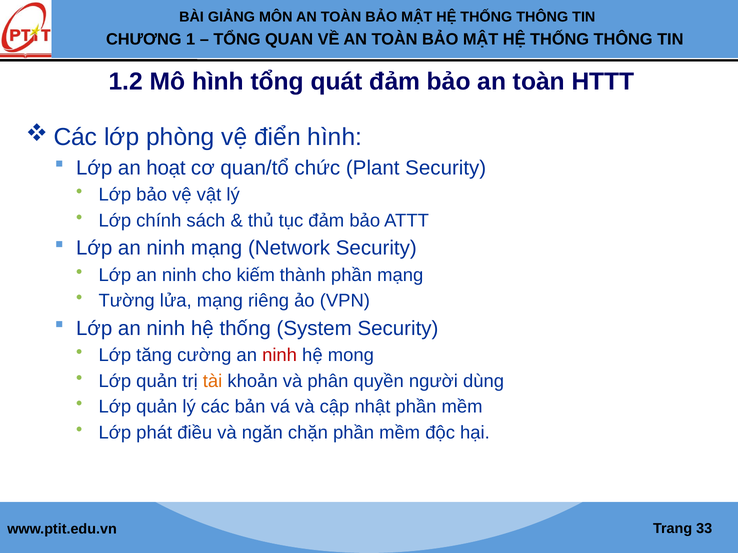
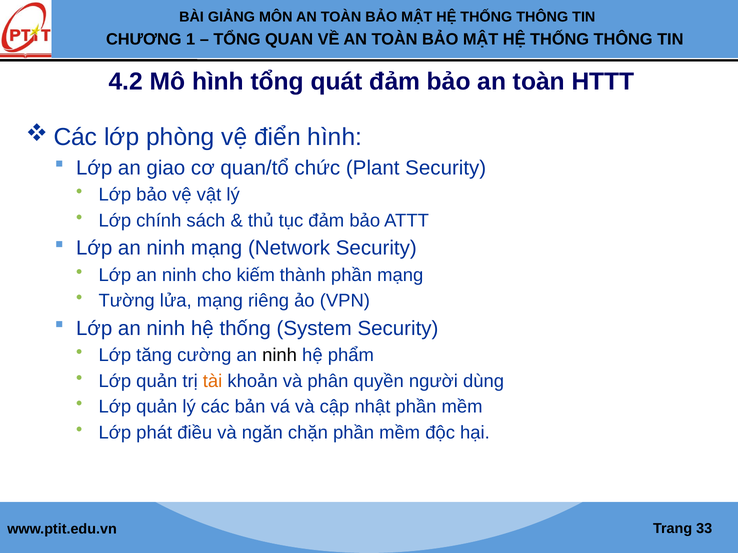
1.2: 1.2 -> 4.2 (126, 82)
hoạt: hoạt -> giao (166, 168)
ninh colour: red -> black (280, 356)
mong: mong -> phẩm (351, 356)
